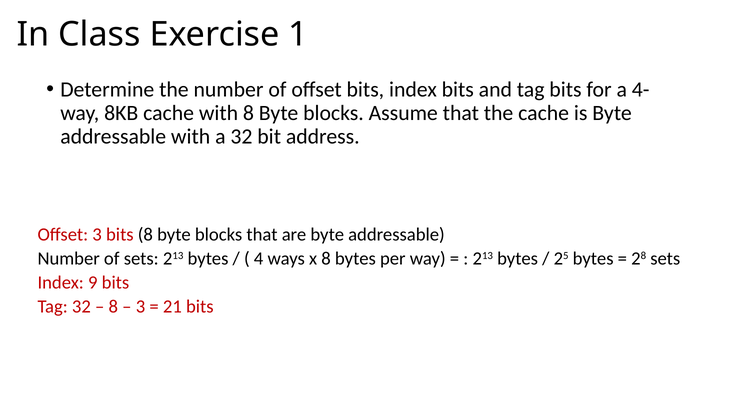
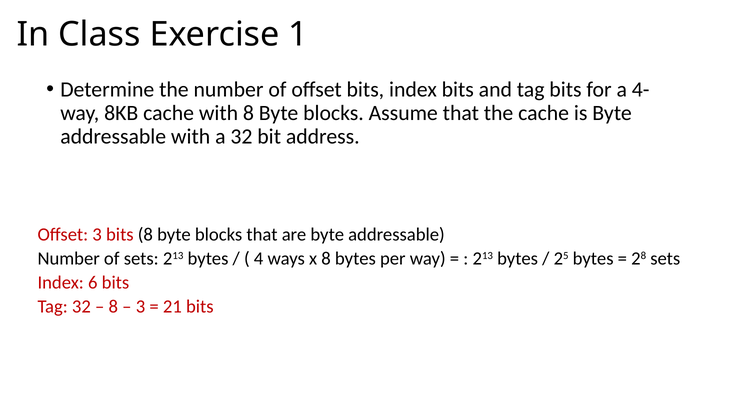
9: 9 -> 6 (93, 282)
